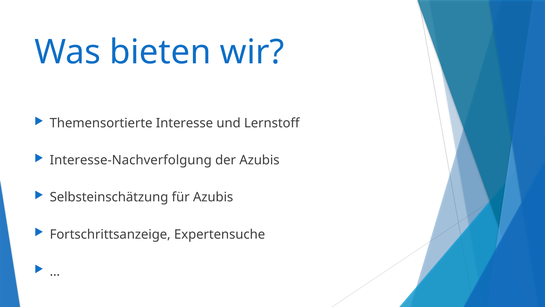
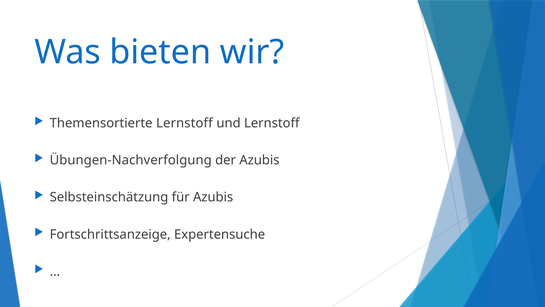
Themensortierte Interesse: Interesse -> Lernstoff (184, 123)
Interesse-Nachverfolgung: Interesse-Nachverfolgung -> Übungen-Nachverfolgung (131, 160)
